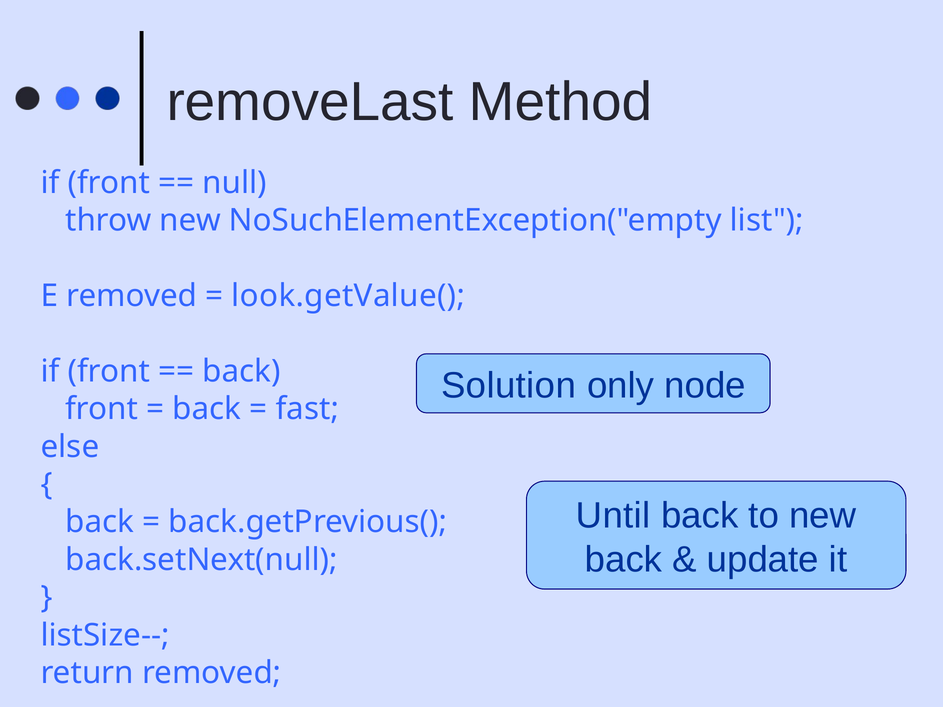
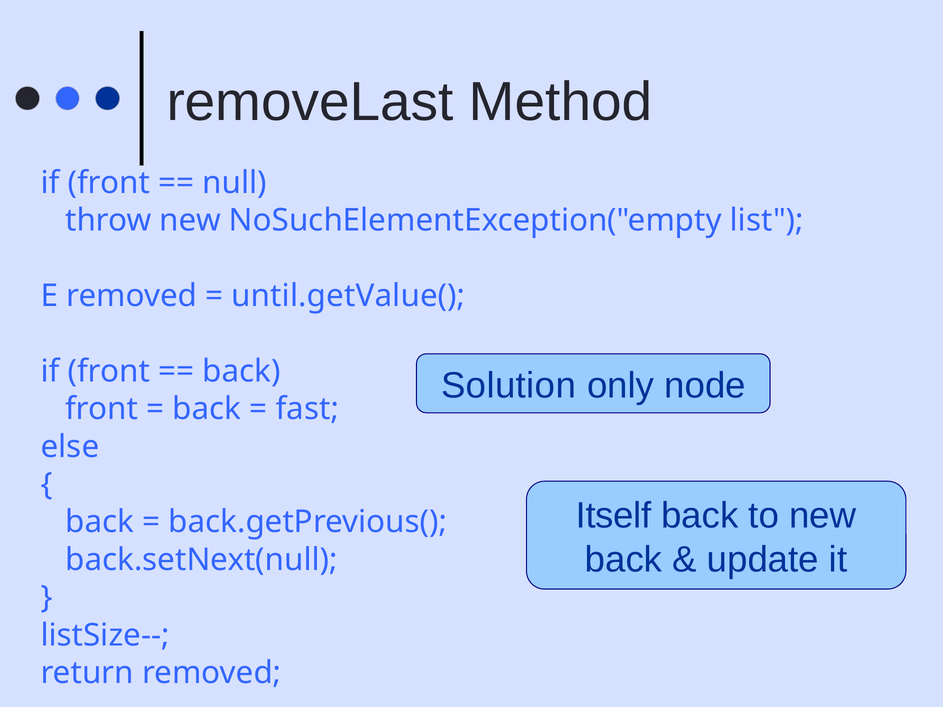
look.getValue(: look.getValue( -> until.getValue( (348, 296)
Until: Until -> Itself (613, 516)
